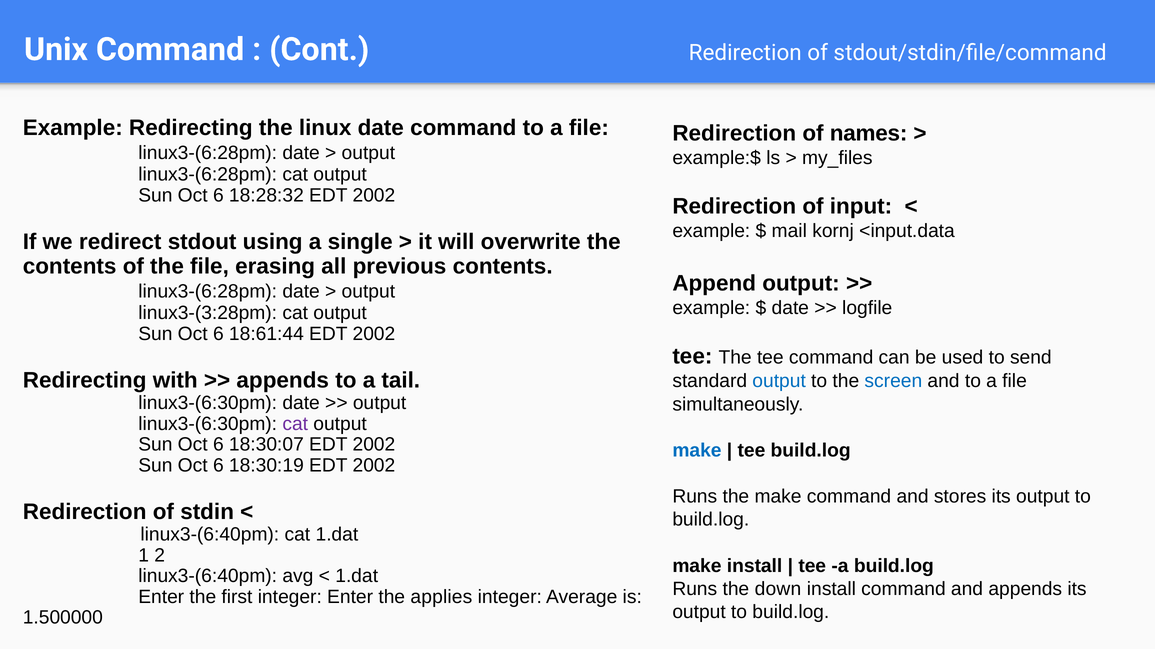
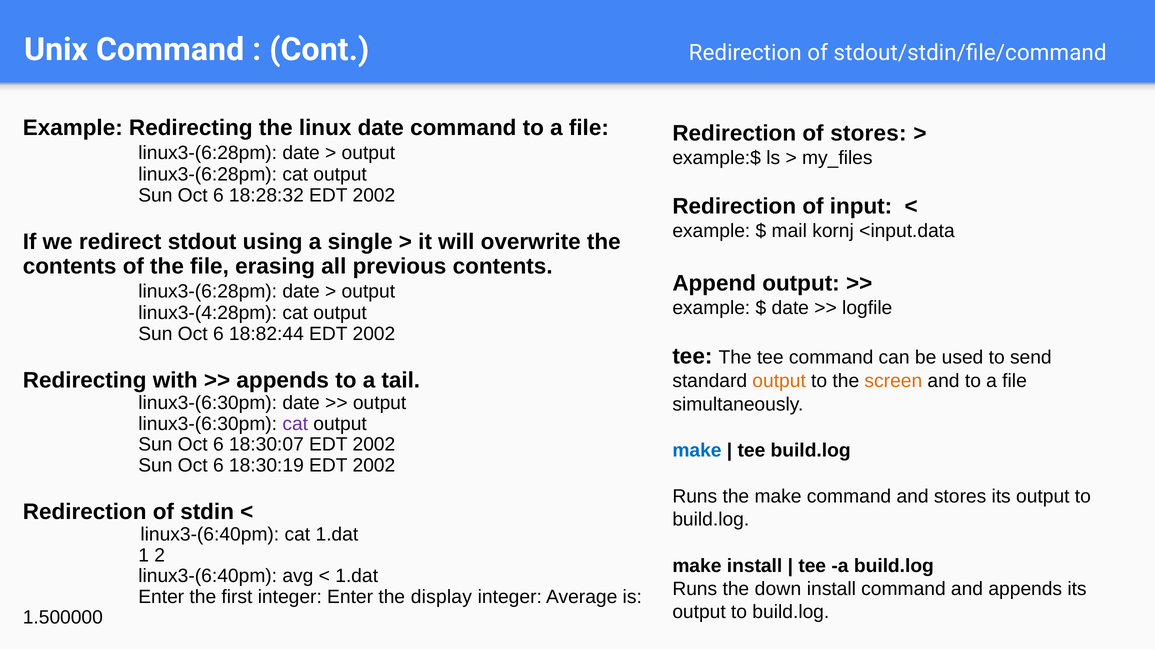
of names: names -> stores (868, 133)
linux3-(3:28pm: linux3-(3:28pm -> linux3-(4:28pm (208, 313)
18:61:44: 18:61:44 -> 18:82:44 (266, 334)
output colour: blue -> orange (779, 382)
screen colour: blue -> orange (893, 382)
applies: applies -> display (441, 597)
